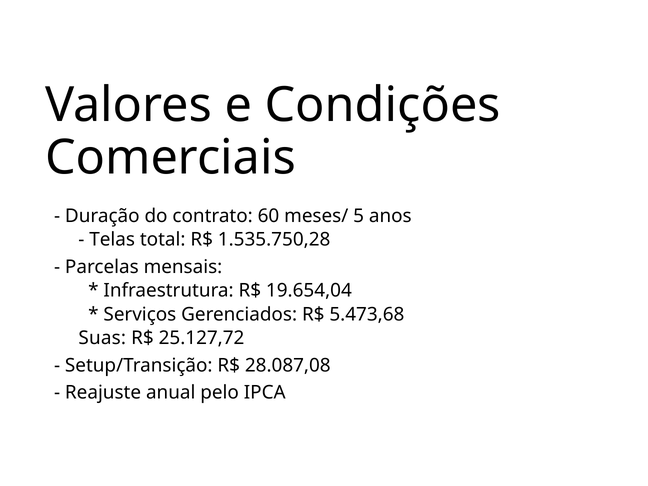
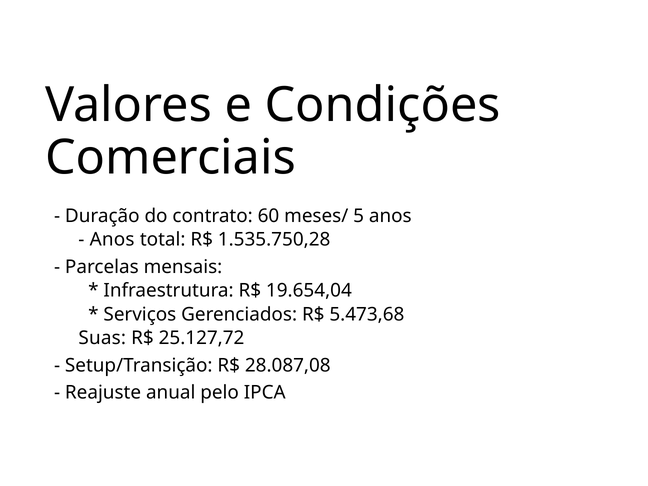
Telas: Telas -> Anos (112, 240)
